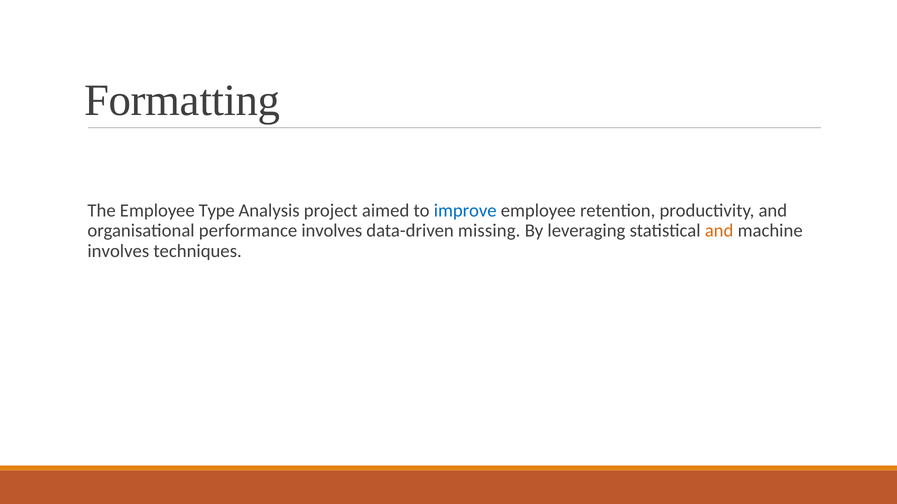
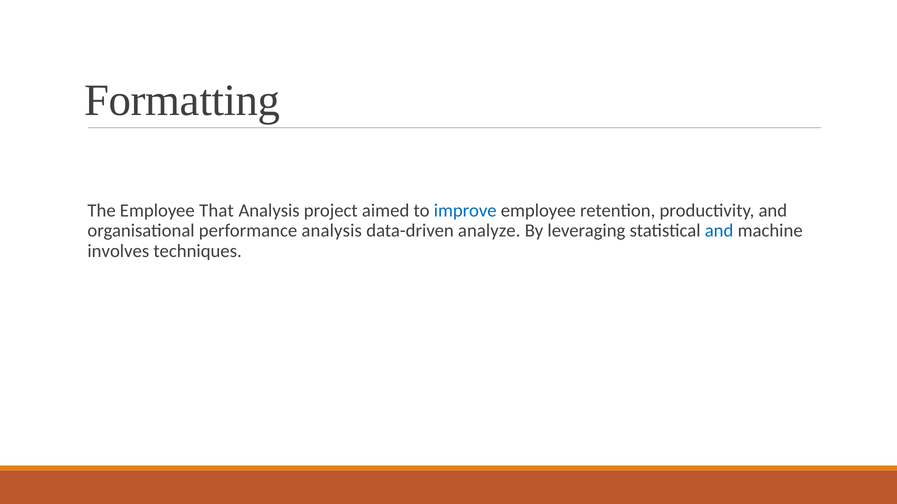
Type: Type -> That (217, 211)
performance involves: involves -> analysis (332, 231)
missing: missing -> analyze (489, 231)
and colour: orange -> blue (719, 231)
